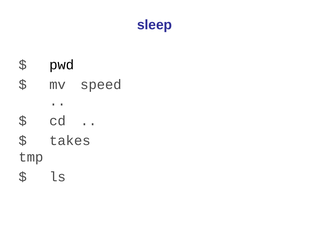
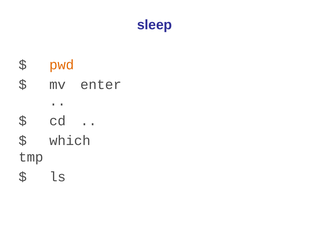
pwd colour: black -> orange (62, 65)
speed: speed -> enter (101, 84)
takes: takes -> which (70, 140)
